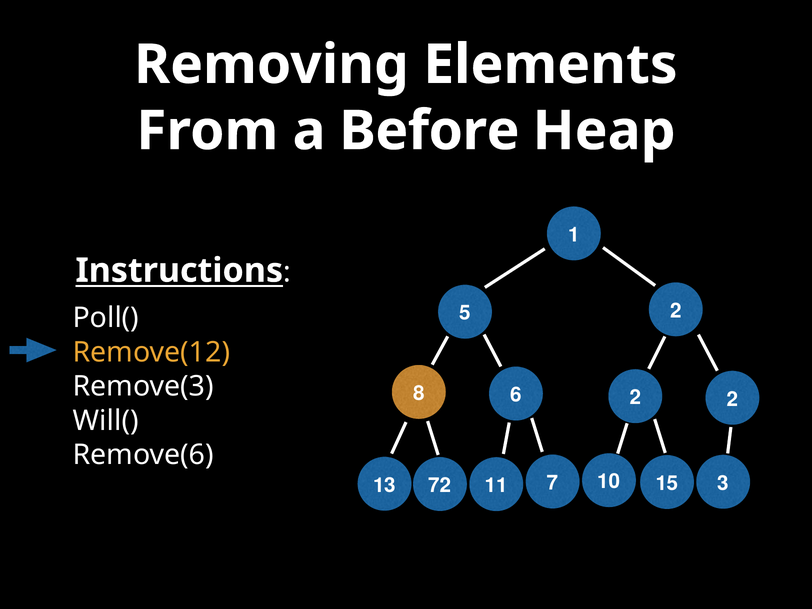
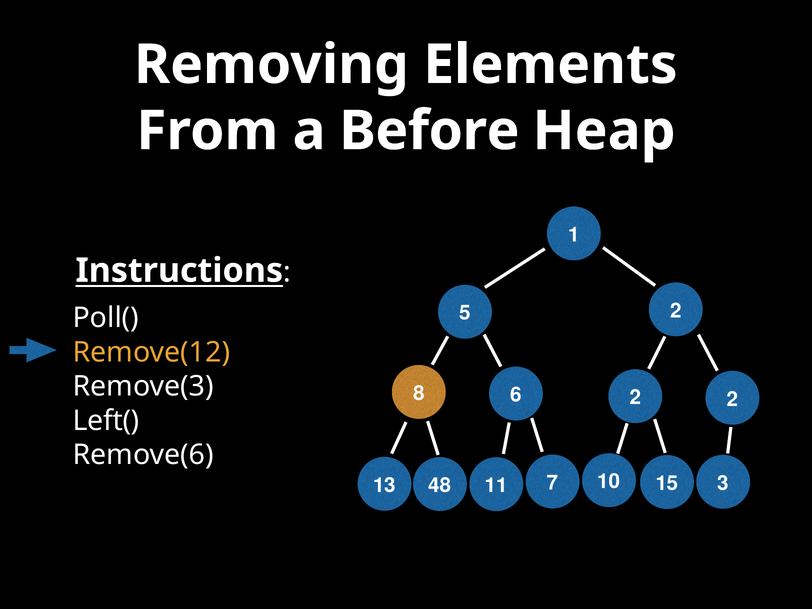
Will(: Will( -> Left( (106, 421)
72: 72 -> 48 (440, 485)
